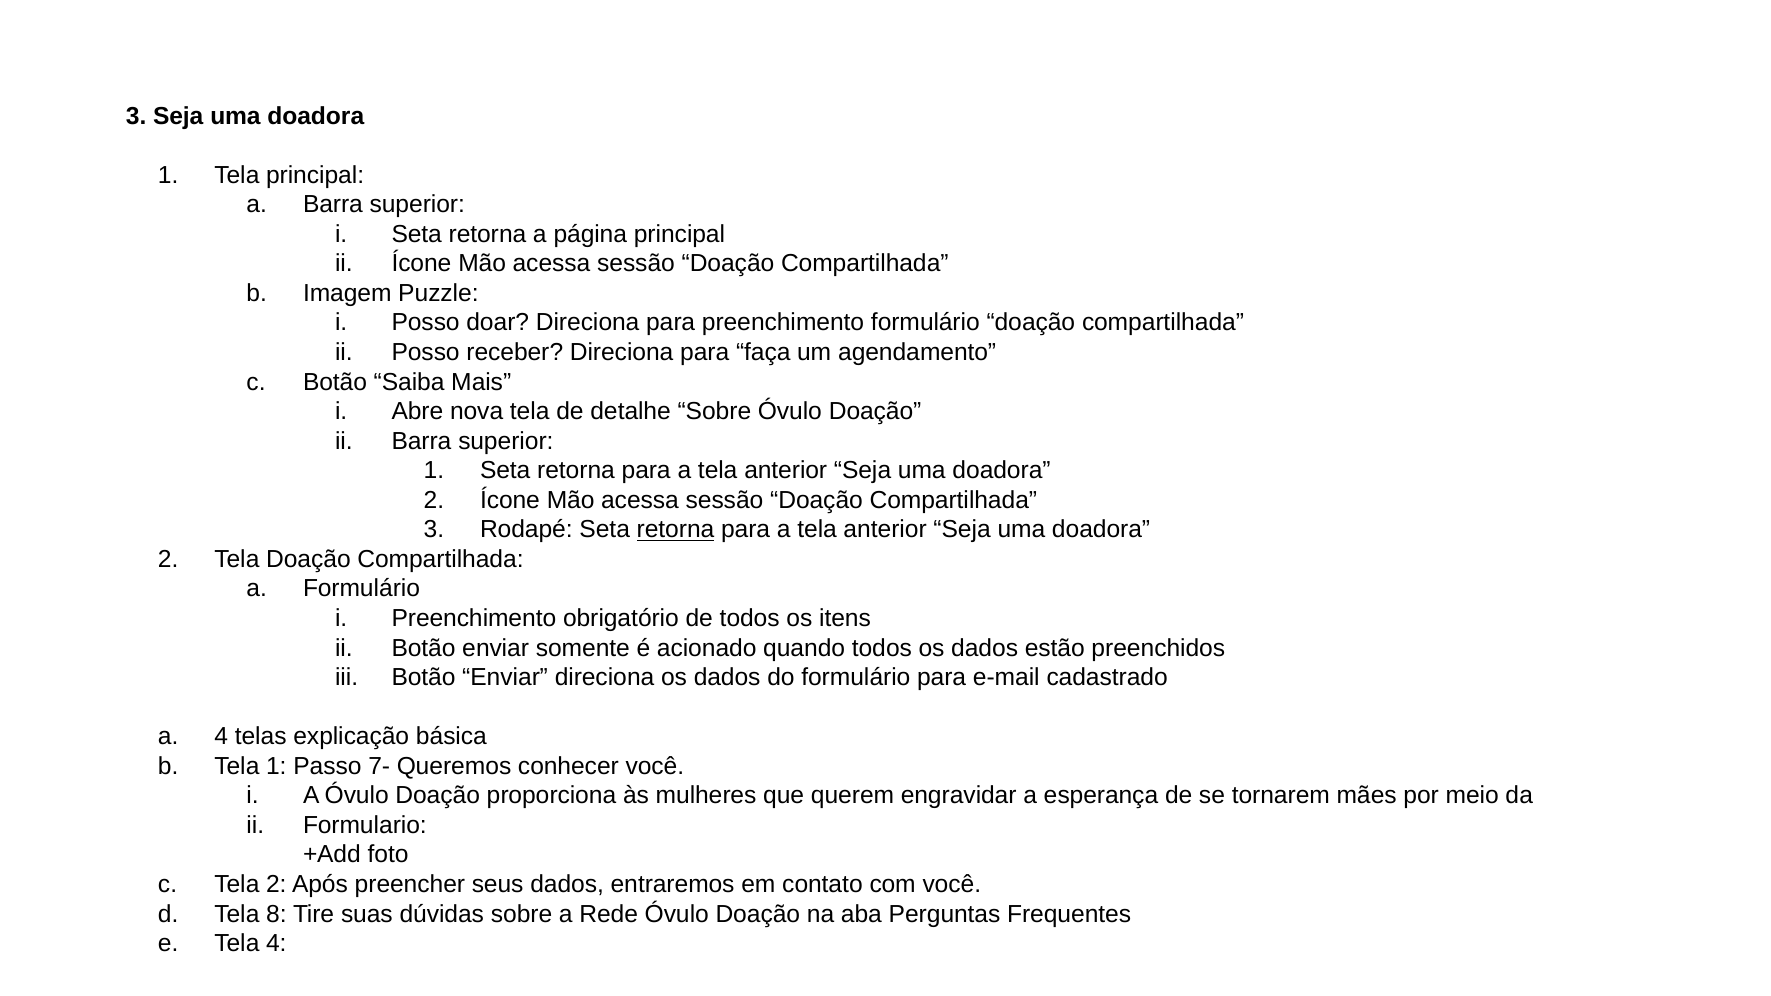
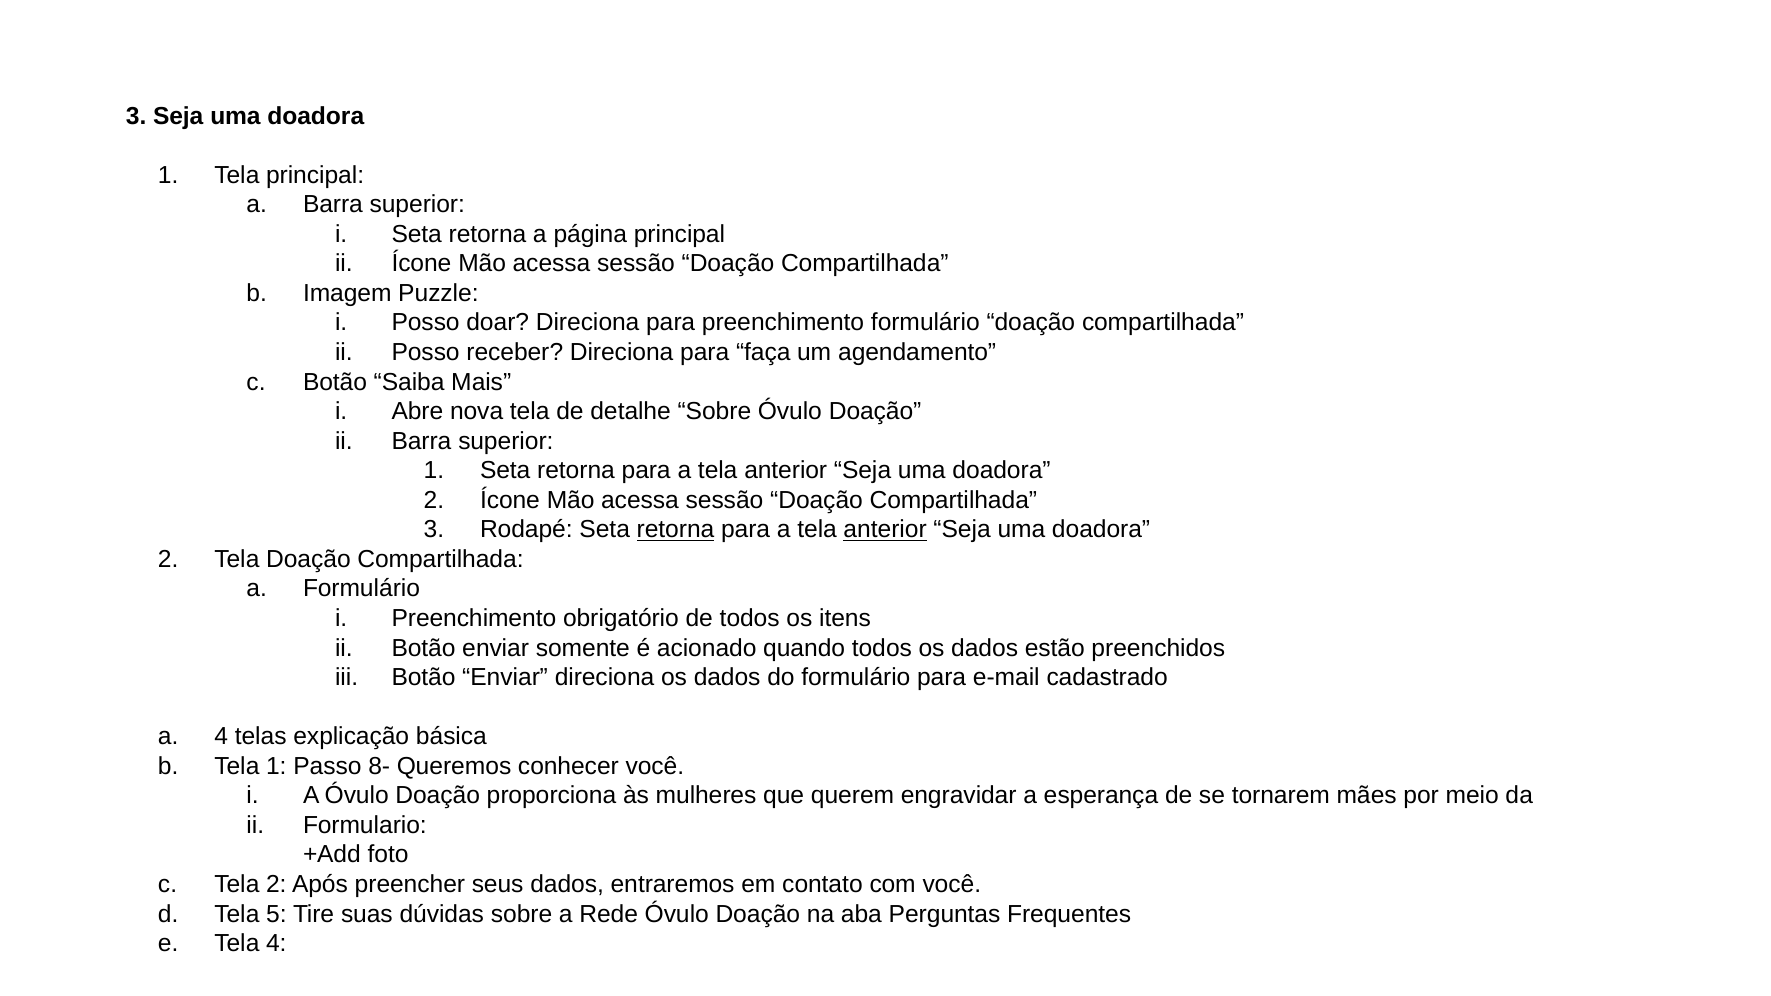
anterior underline: none -> present (885, 530)
7-: 7- -> 8- (379, 766)
8: 8 -> 5 (276, 914)
